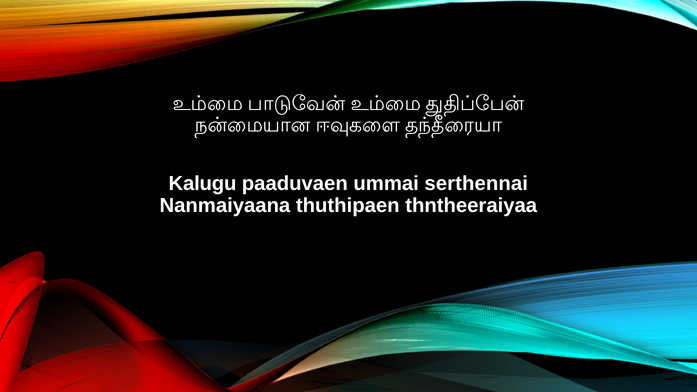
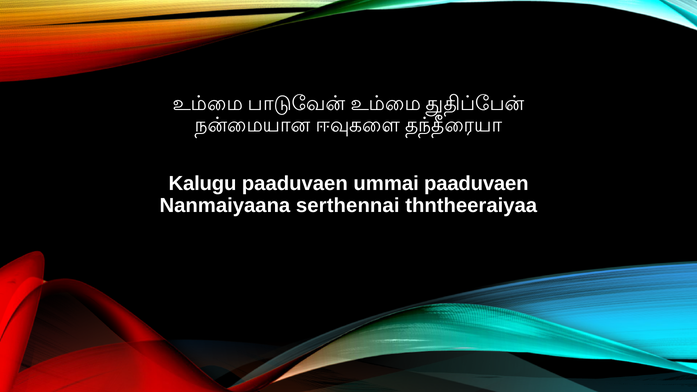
ummai serthennai: serthennai -> paaduvaen (476, 184)
thuthipaen: thuthipaen -> serthennai (348, 206)
